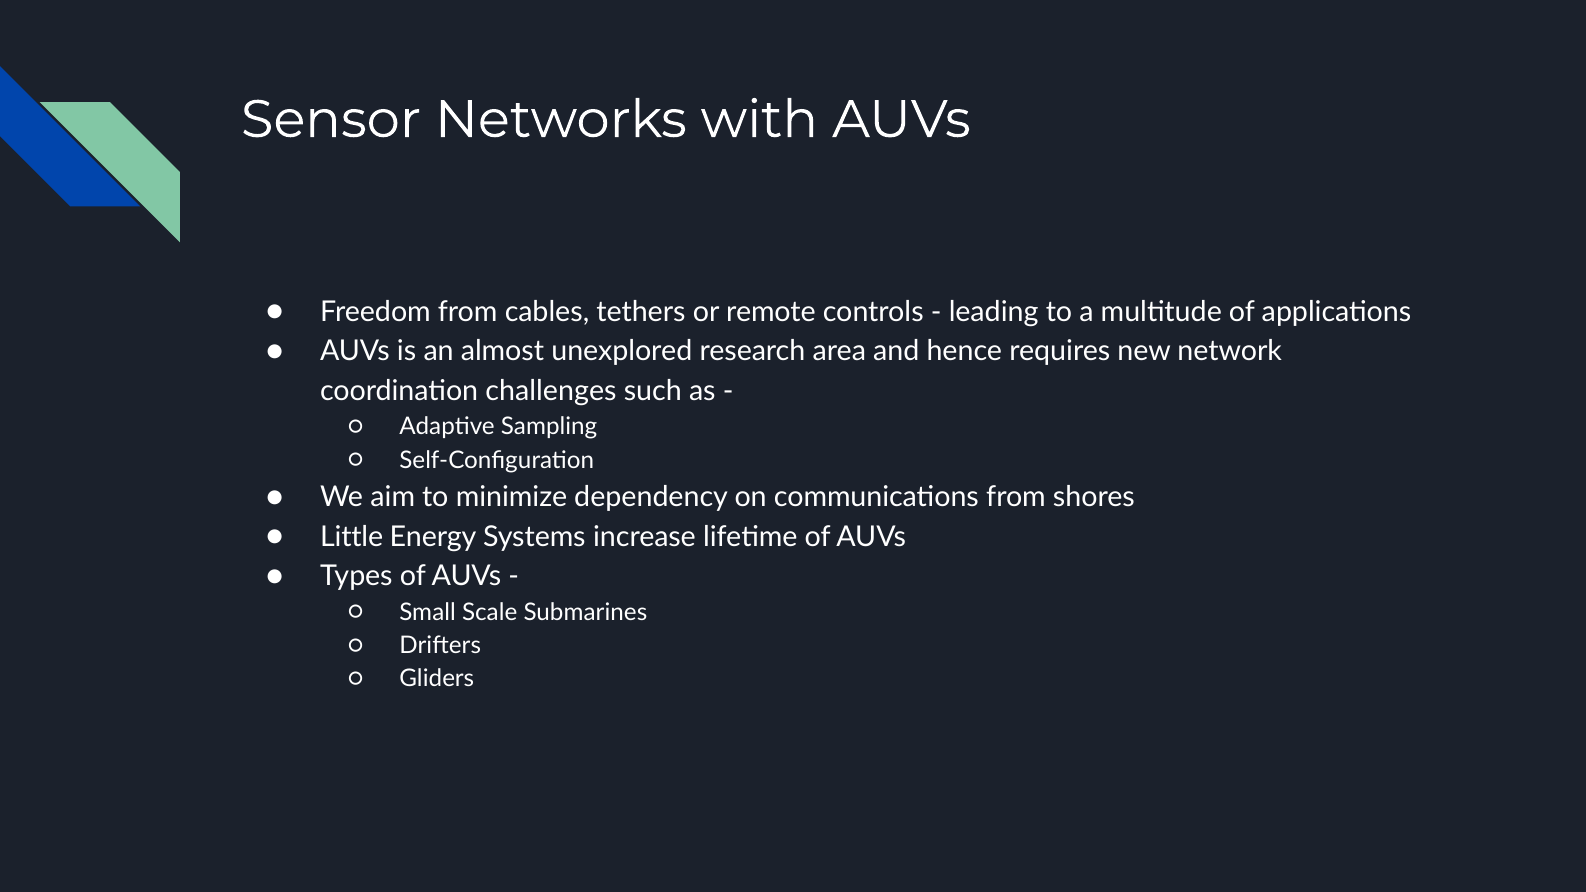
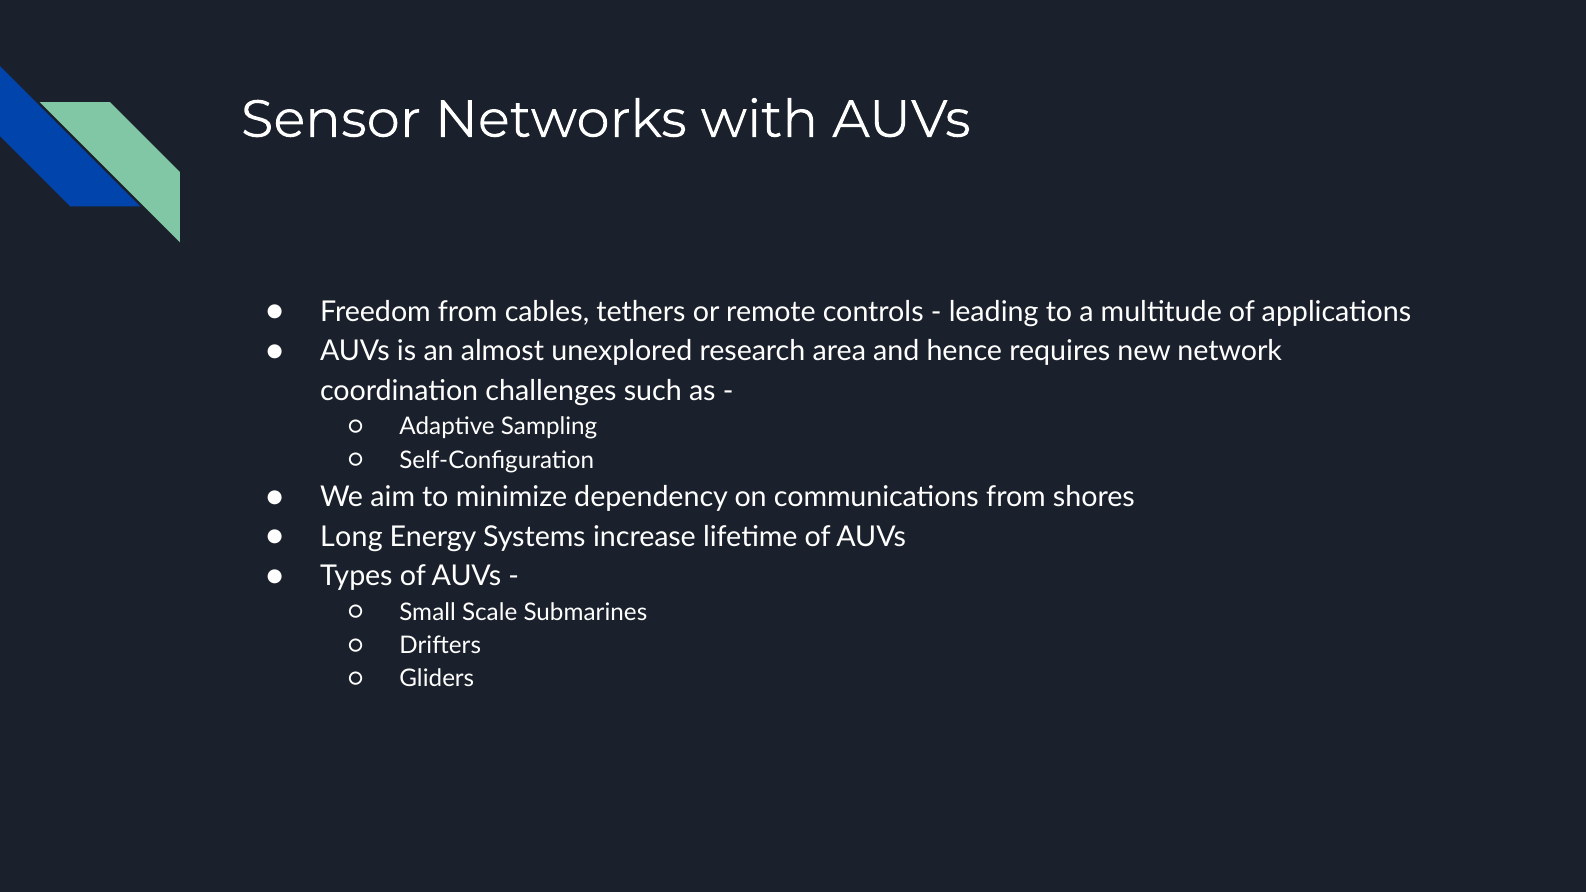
Little: Little -> Long (351, 537)
